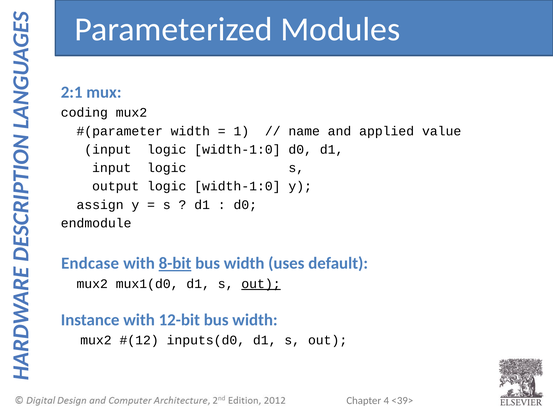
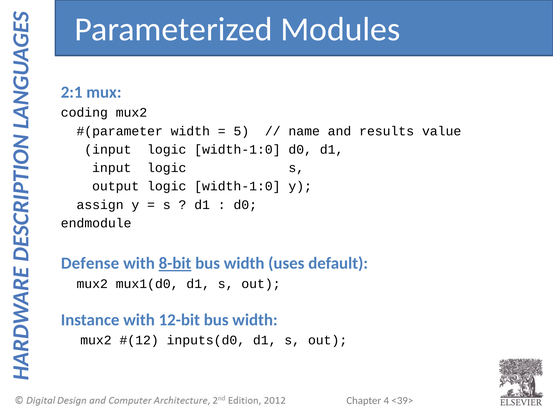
1: 1 -> 5 (241, 131)
applied: applied -> results (387, 131)
Endcase: Endcase -> Defense (90, 264)
out underline: present -> none (261, 284)
